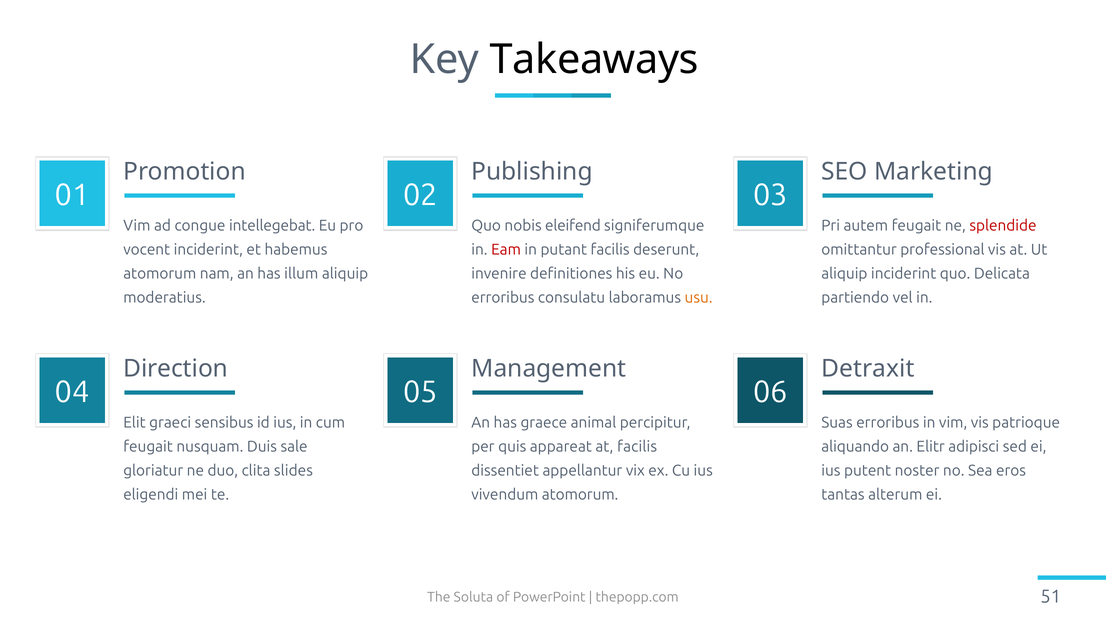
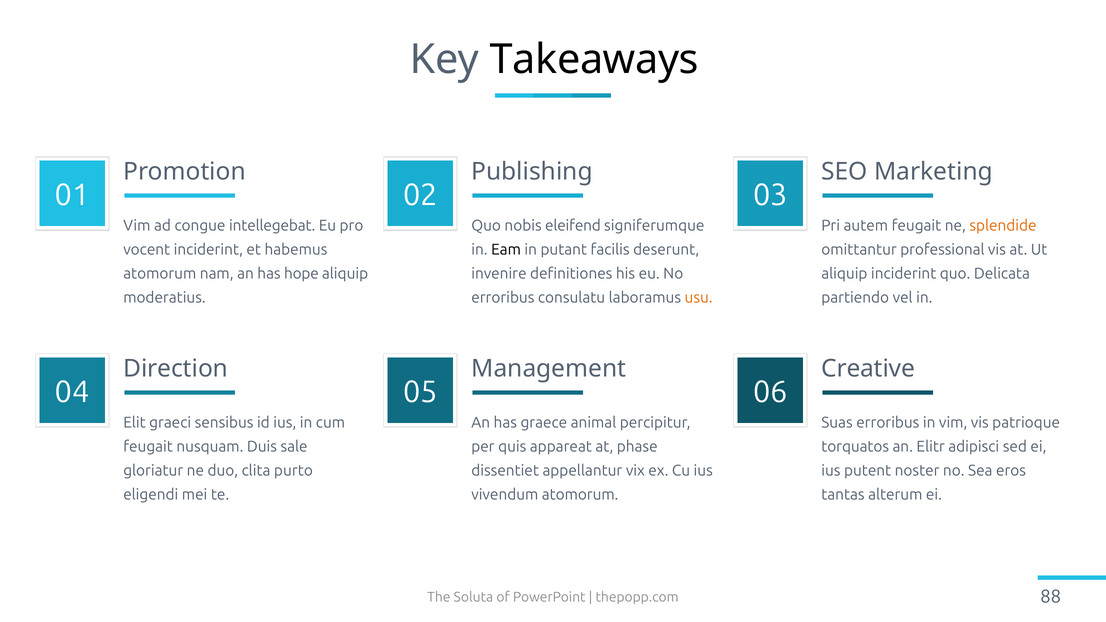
splendide colour: red -> orange (1003, 226)
Eam colour: red -> black (506, 250)
illum: illum -> hope (301, 274)
Detraxit: Detraxit -> Creative (868, 368)
at facilis: facilis -> phase (637, 447)
aliquando: aliquando -> torquatos (855, 447)
slides: slides -> purto (293, 471)
51: 51 -> 88 (1051, 597)
